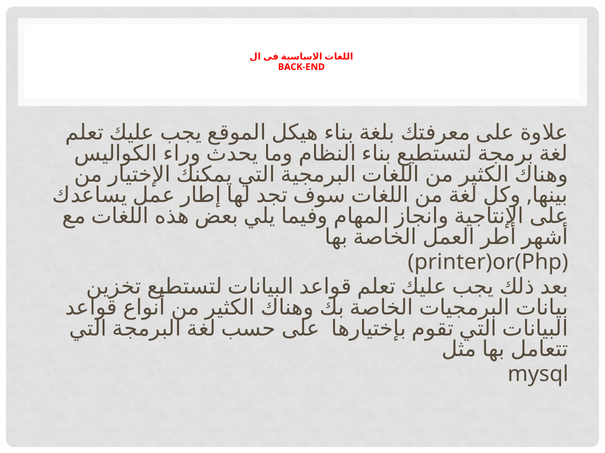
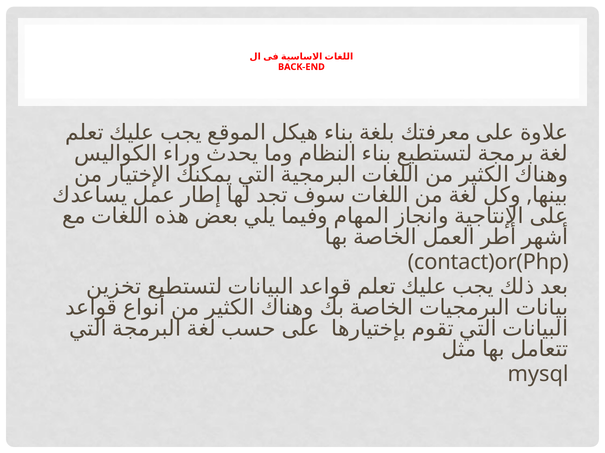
printer)or(Php: printer)or(Php -> contact)or(Php (488, 262)
